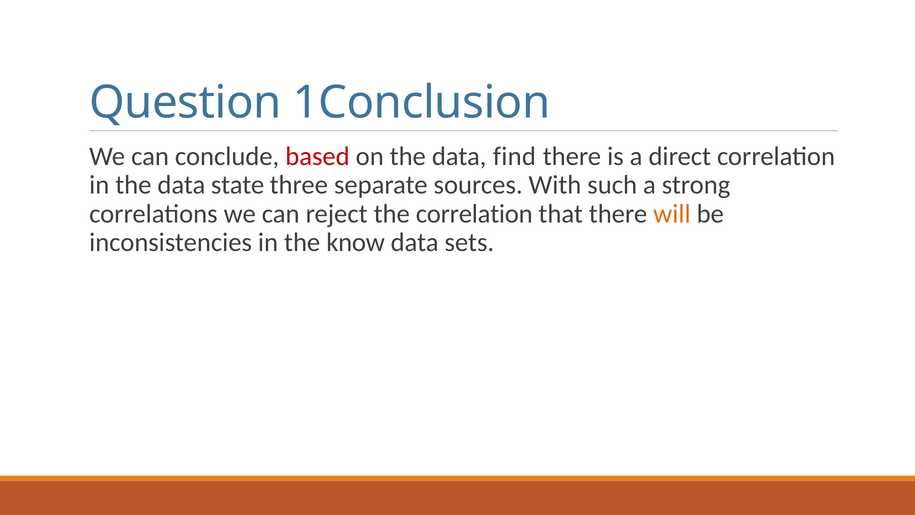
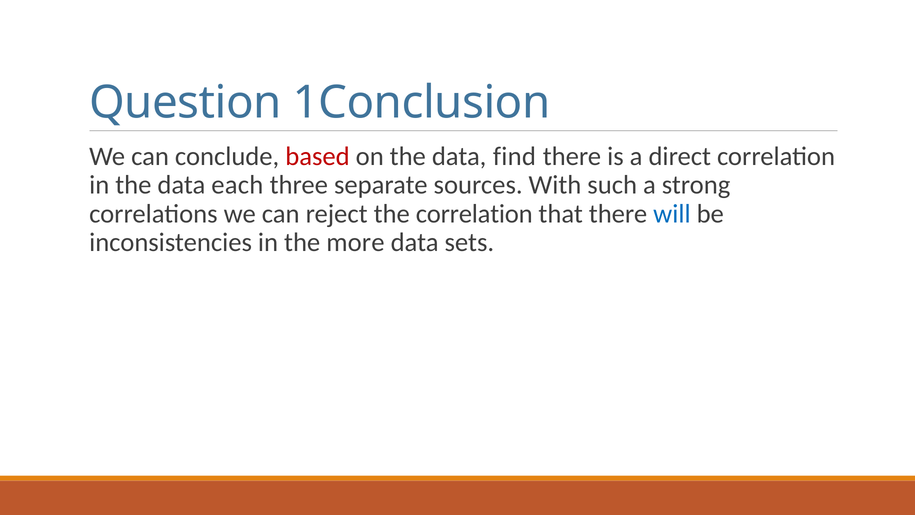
state: state -> each (237, 185)
will colour: orange -> blue (672, 214)
know: know -> more (355, 242)
